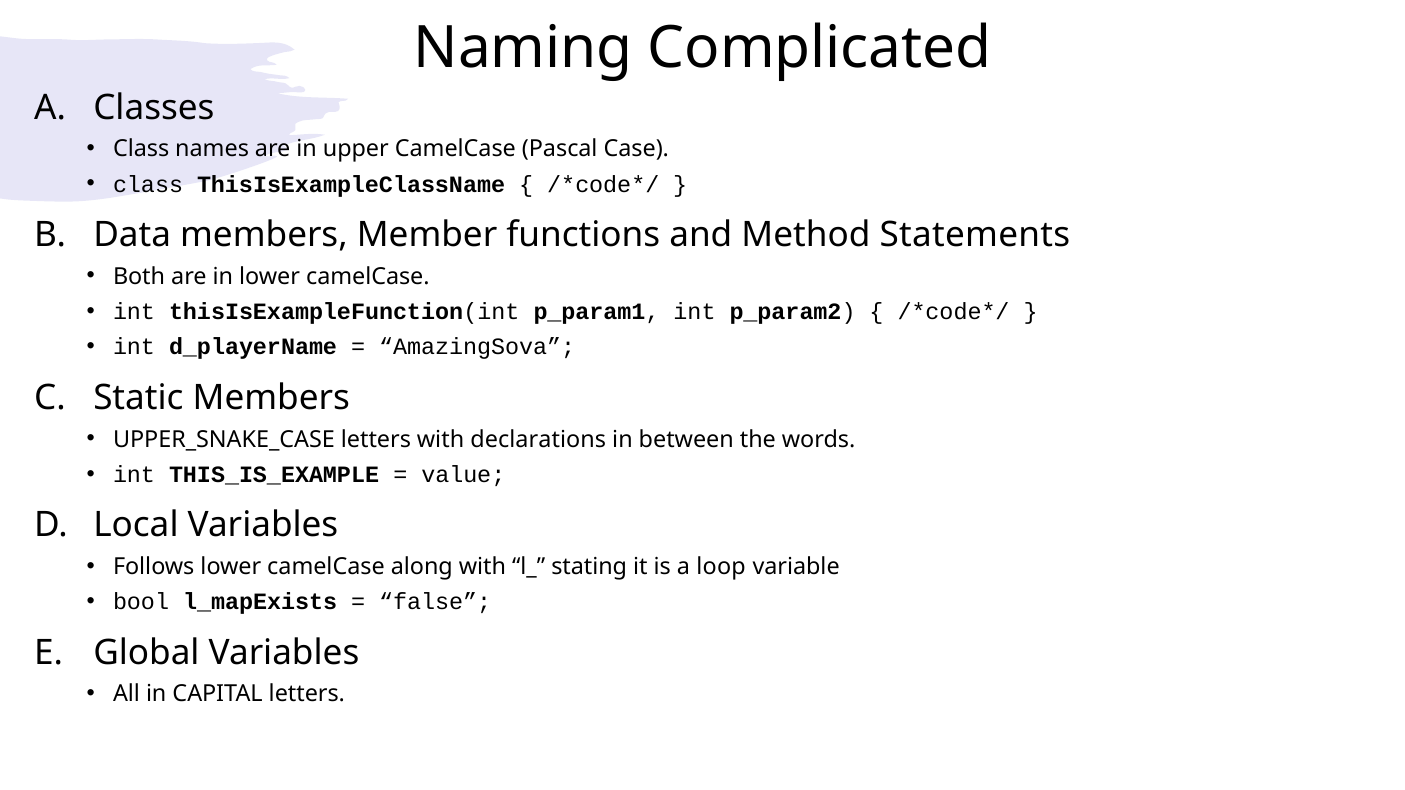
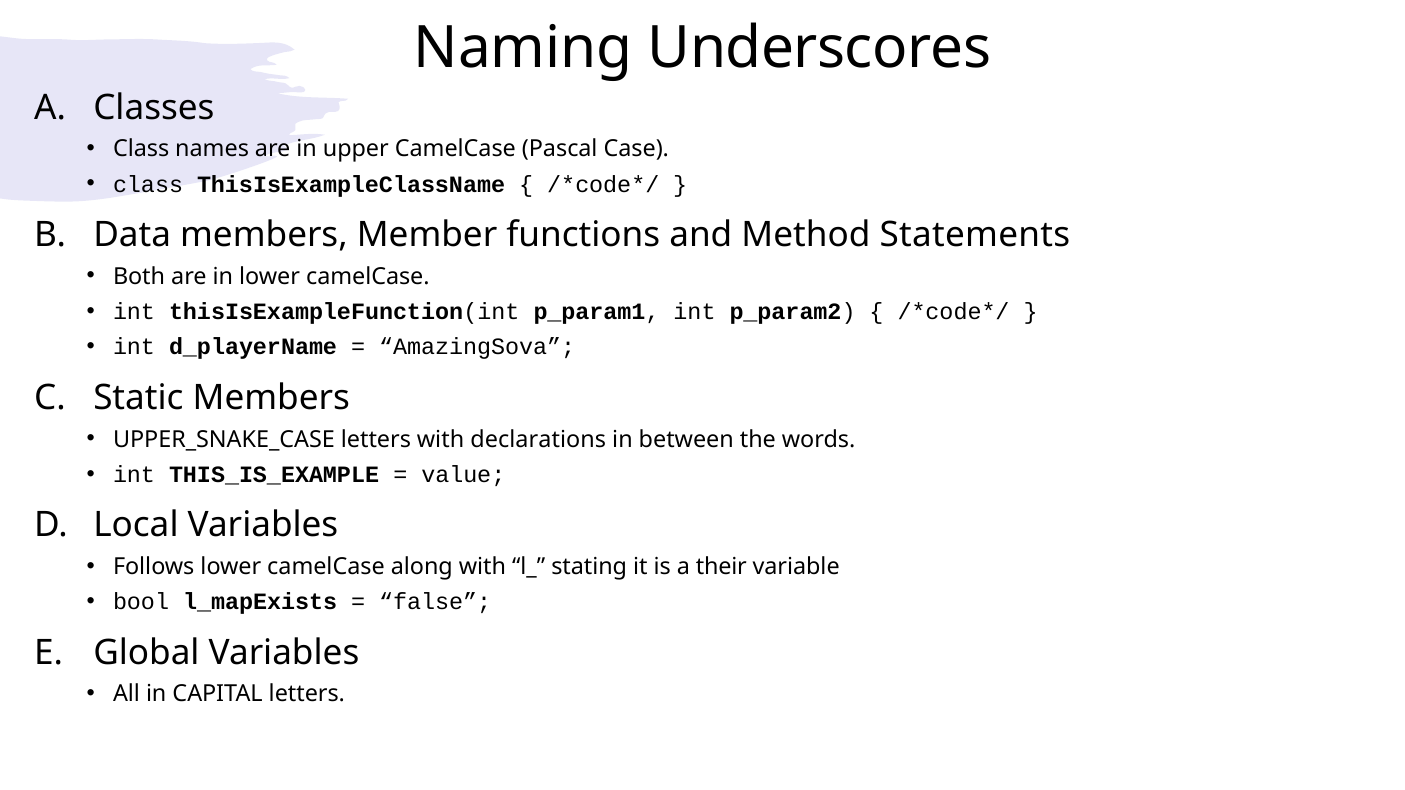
Complicated: Complicated -> Underscores (820, 48)
loop: loop -> their (721, 567)
